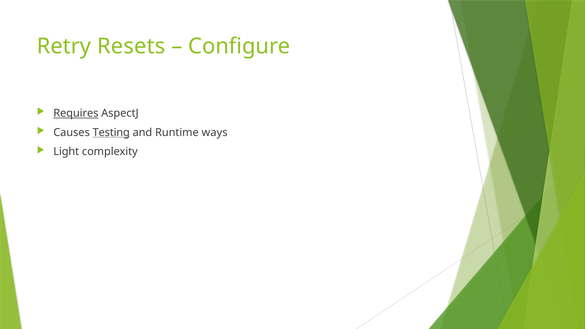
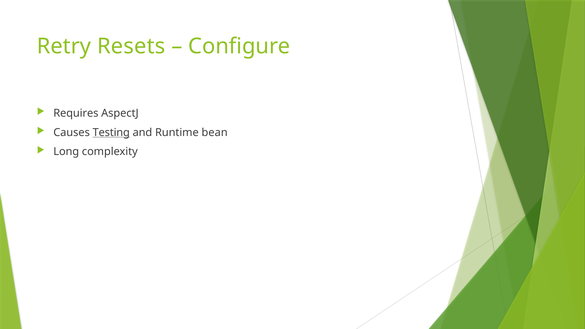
Requires underline: present -> none (76, 113)
ways: ways -> bean (215, 132)
Light: Light -> Long (66, 152)
